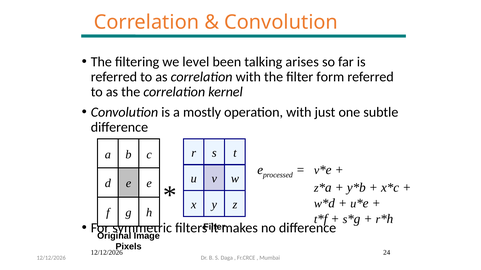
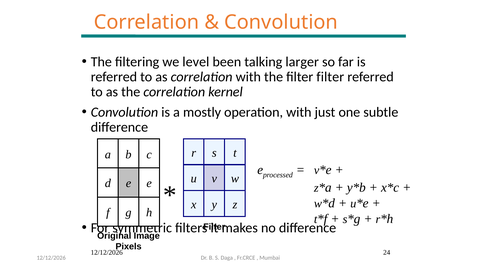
arises: arises -> larger (302, 62)
filter form: form -> filter (330, 77)
